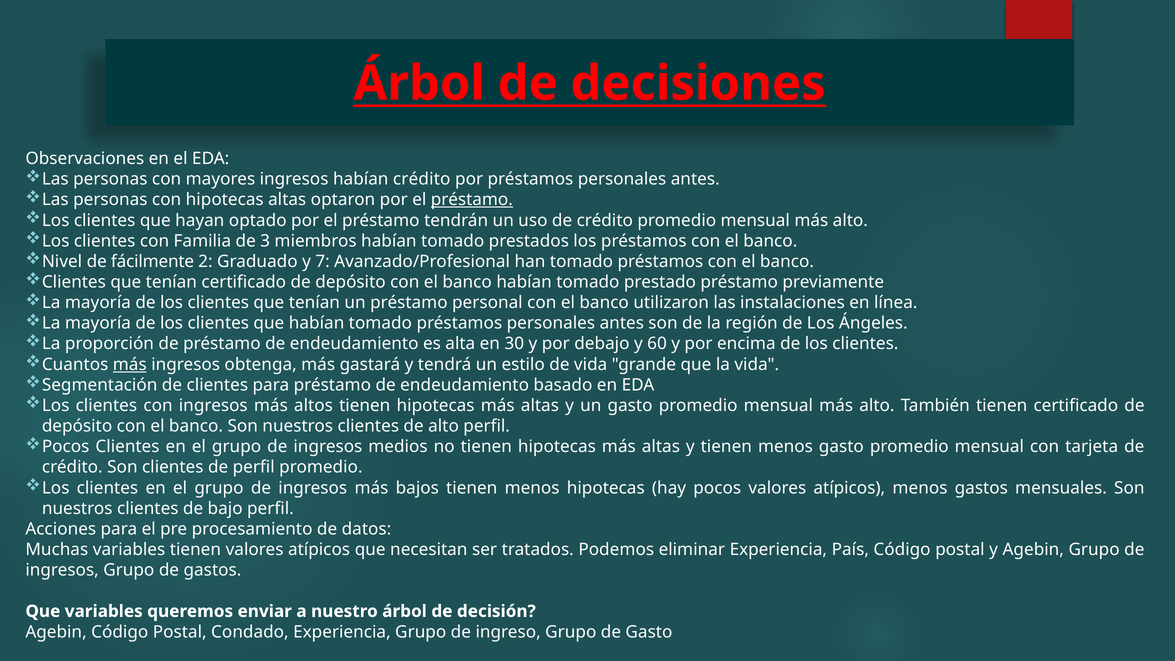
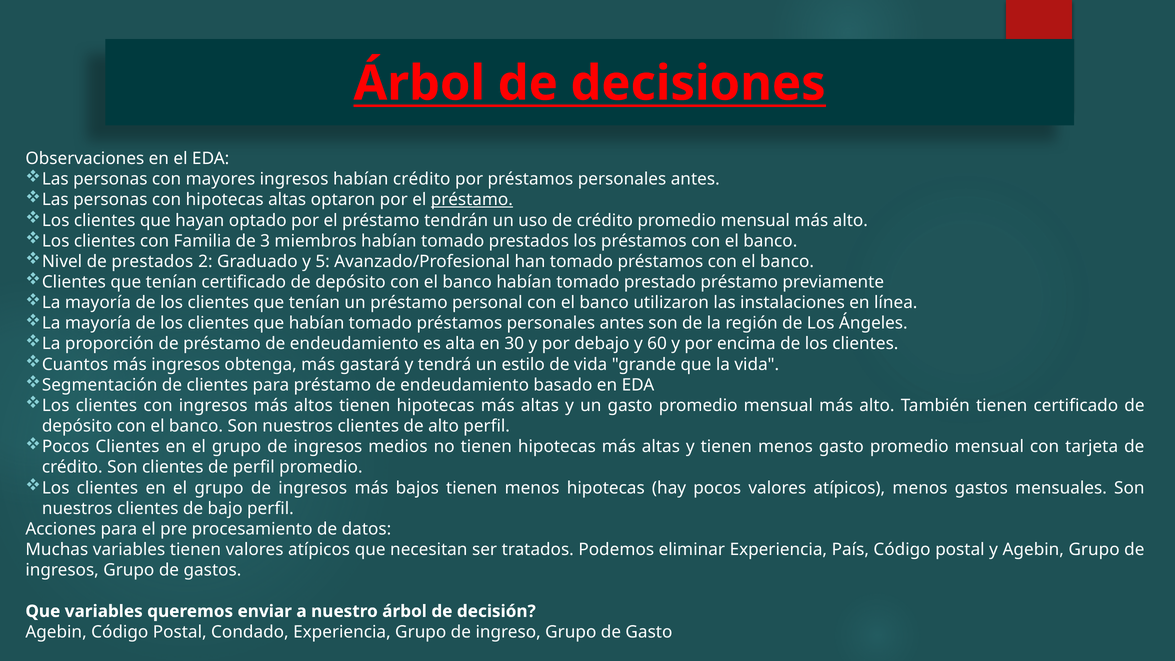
de fácilmente: fácilmente -> prestados (152, 261)
7: 7 -> 5 (323, 261)
más underline: present -> none (130, 364)
